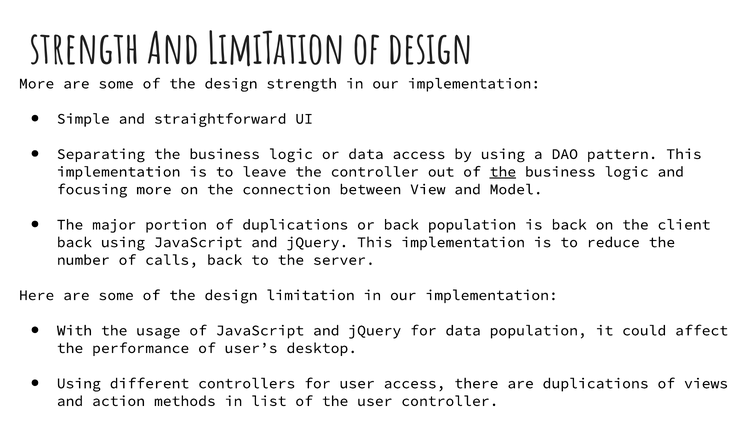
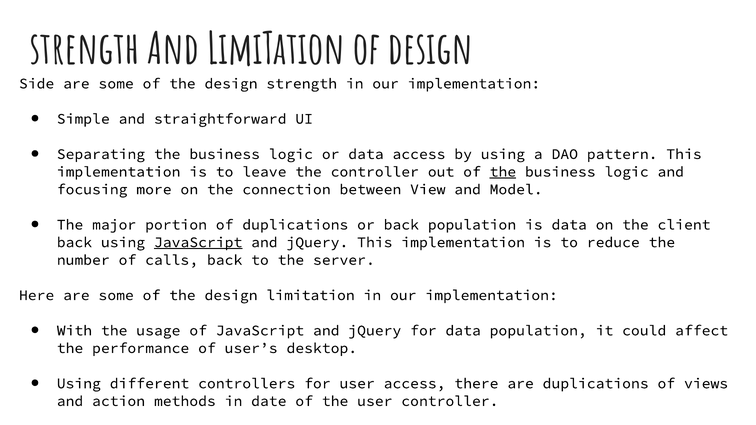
More: More -> Side (37, 84)
is back: back -> data (569, 225)
JavaScript underline: none -> present (198, 242)
list: list -> date (269, 401)
